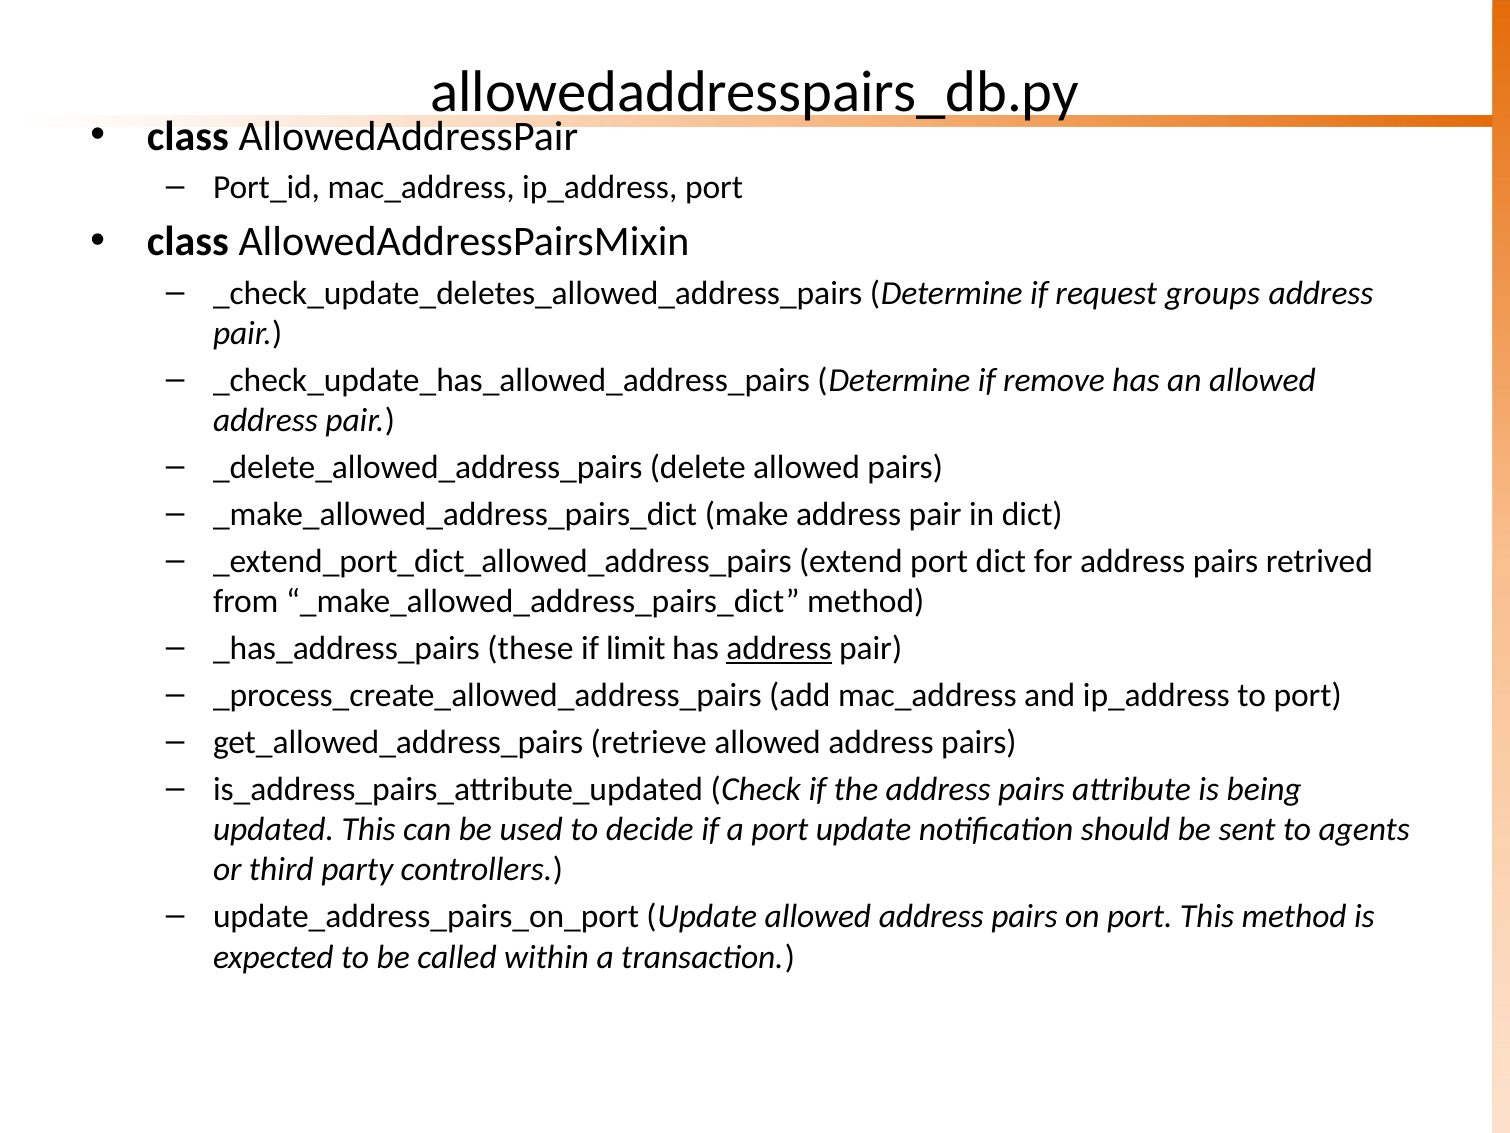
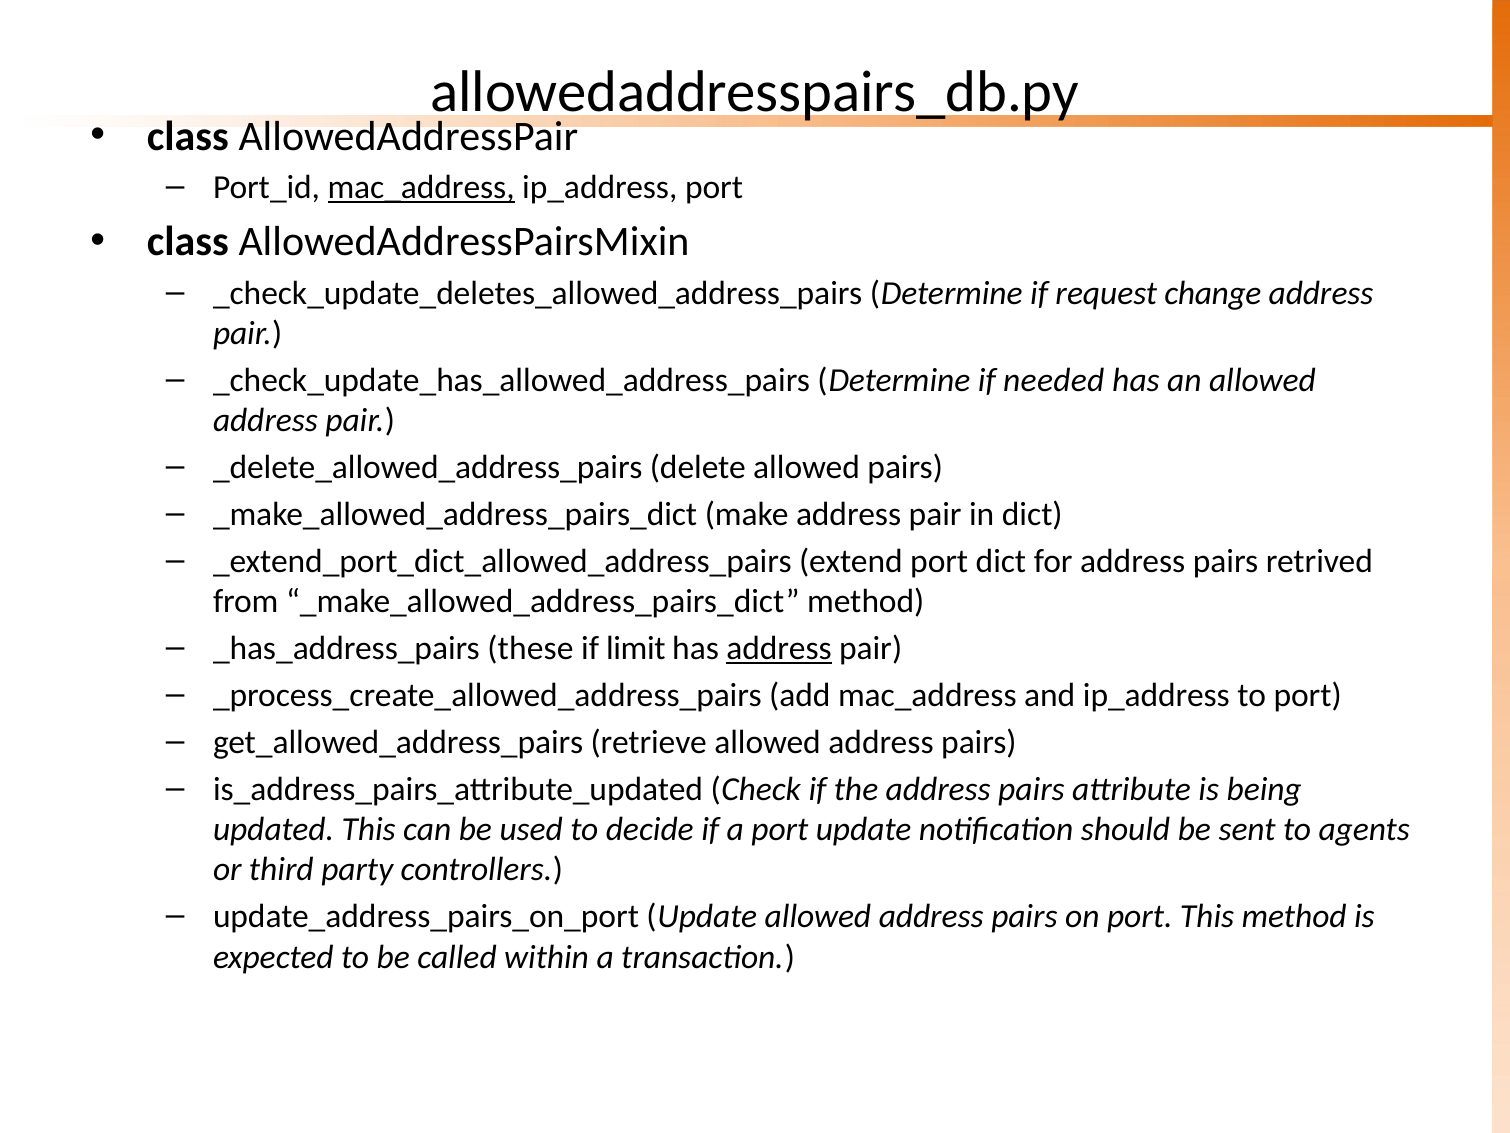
mac_address underline: none -> present (421, 188)
groups: groups -> change (1213, 293)
remove: remove -> needed (1054, 380)
